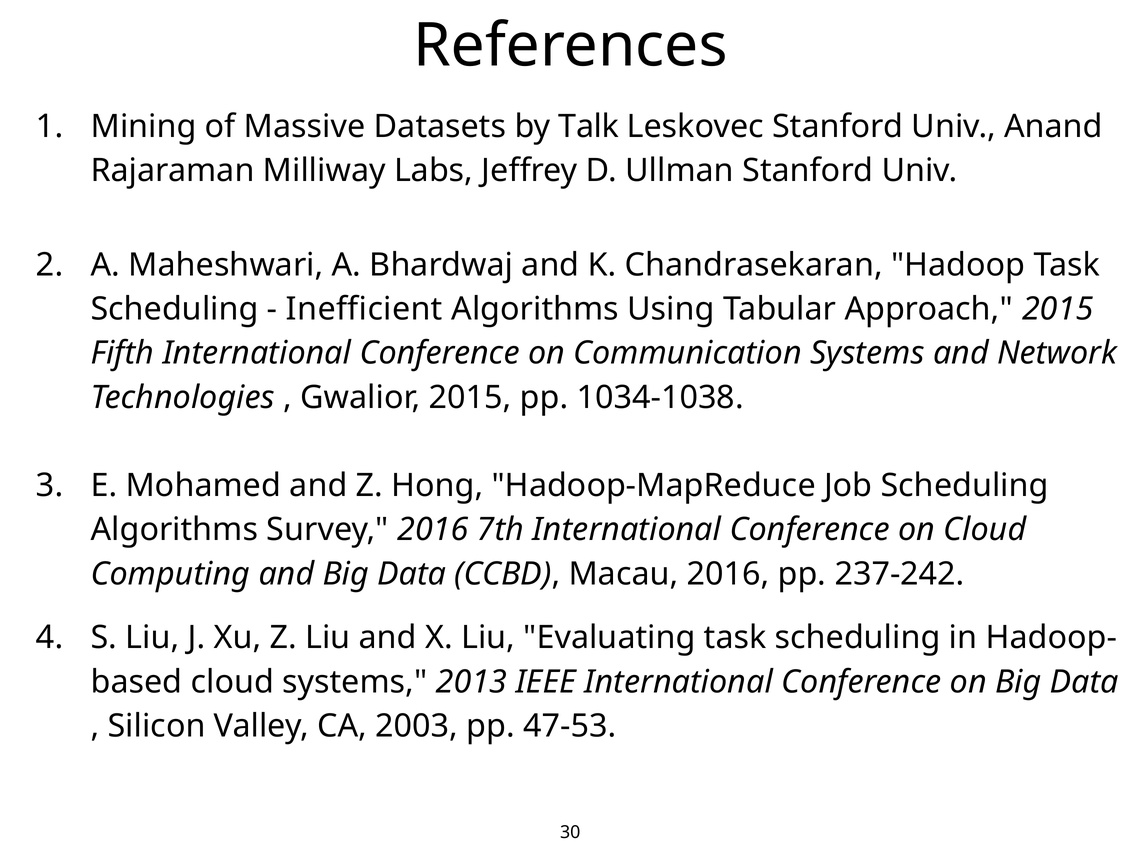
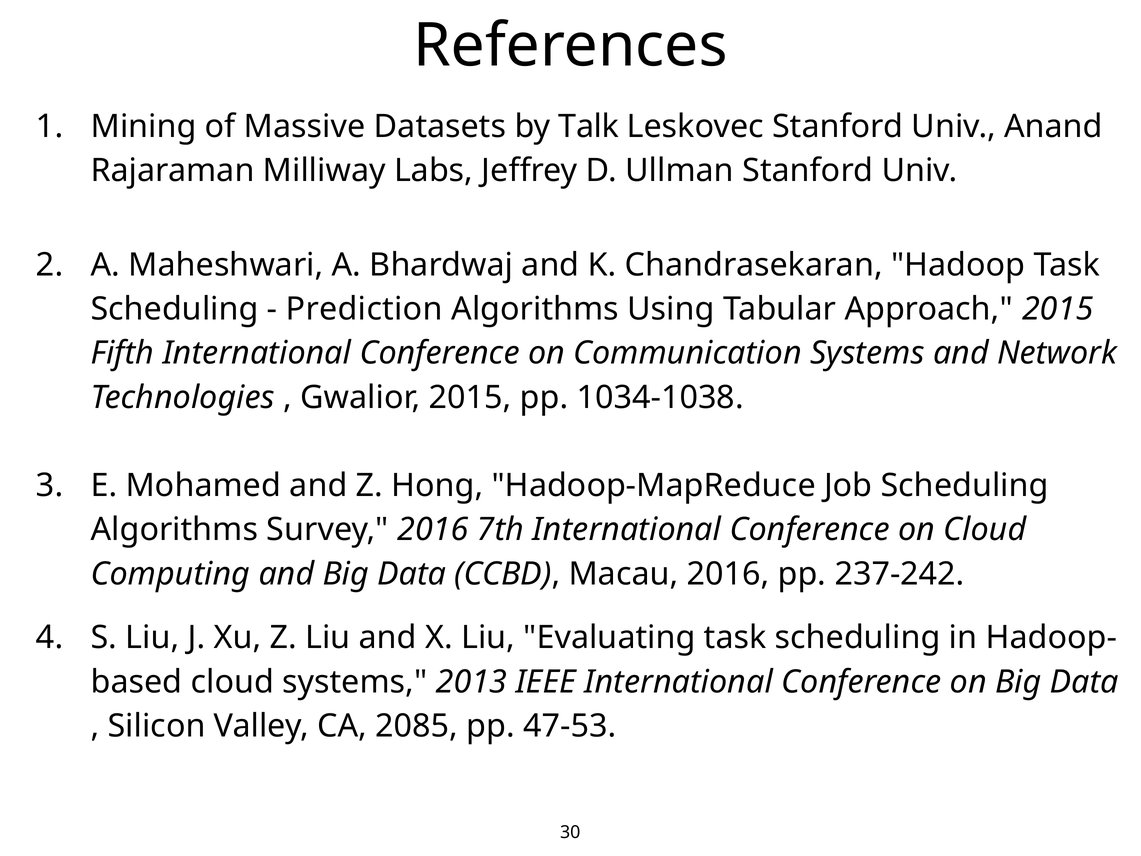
Inefficient: Inefficient -> Prediction (364, 309)
2003: 2003 -> 2085 (417, 726)
